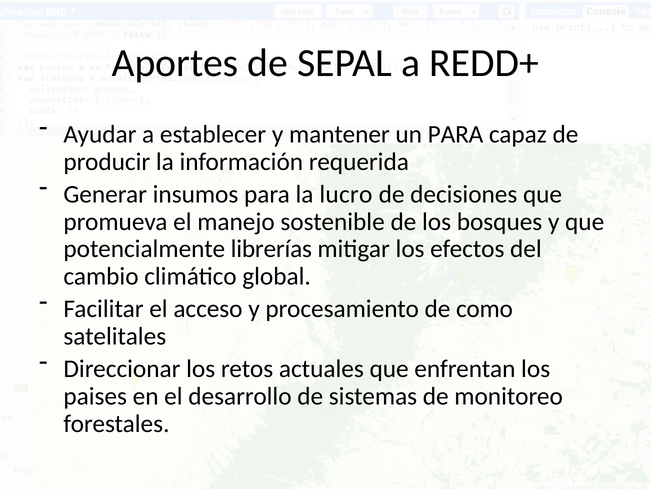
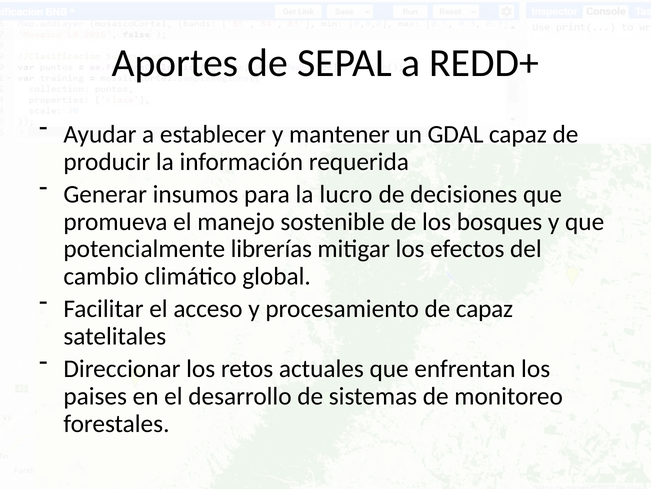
un PARA: PARA -> GDAL (456, 134)
de como: como -> capaz (484, 309)
